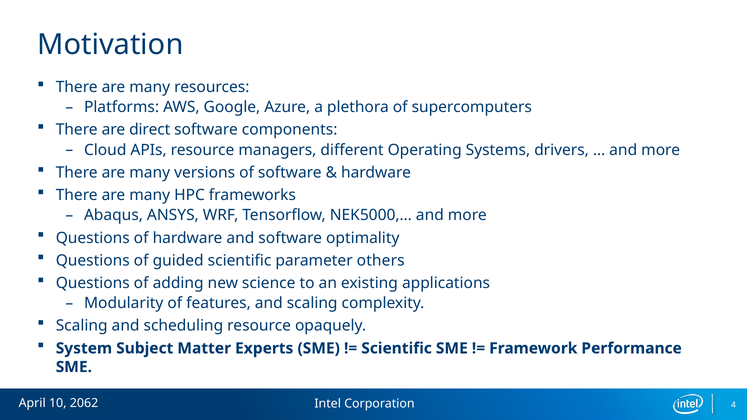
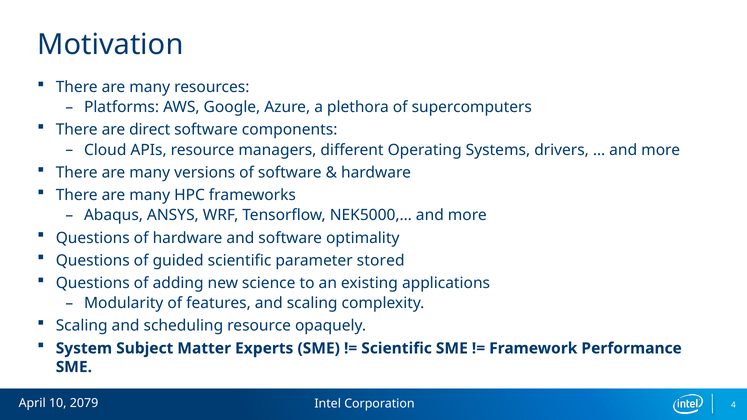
others: others -> stored (381, 261)
2062: 2062 -> 2079 (84, 403)
